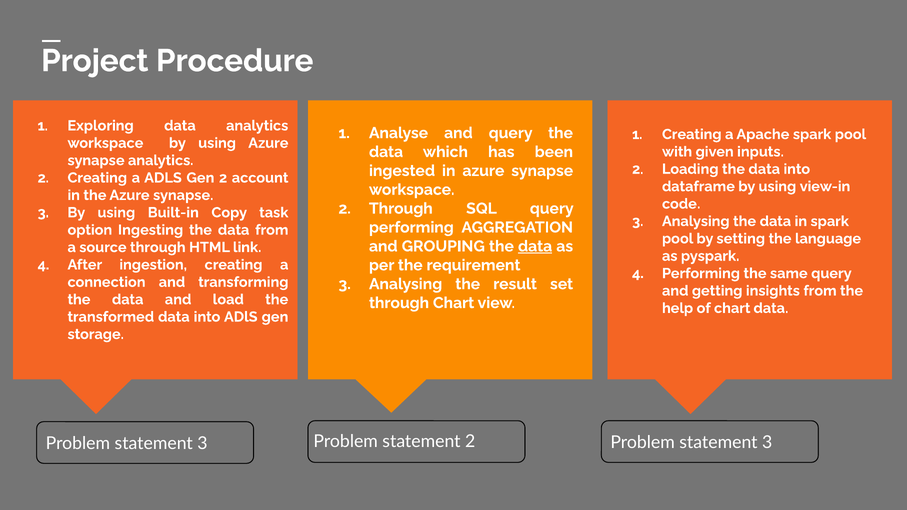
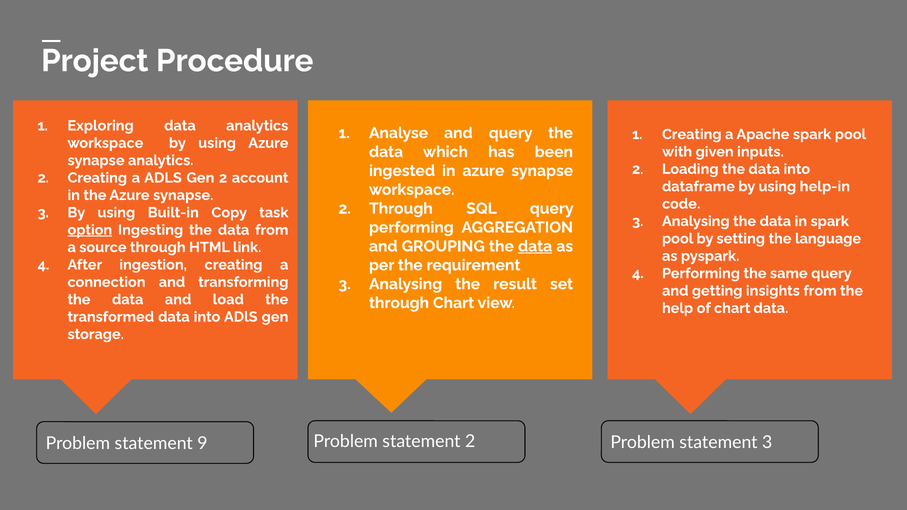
view-in: view-in -> help-in (825, 187)
option underline: none -> present (90, 230)
3: 3 -> 9 (202, 444)
